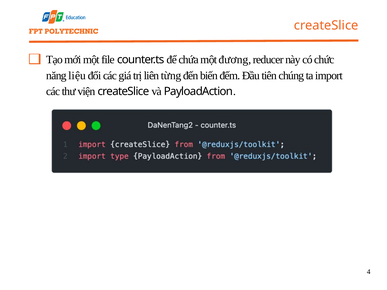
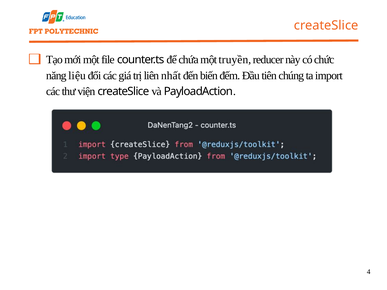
đương: đương -> truyền (235, 60)
từng: từng -> nhất (171, 76)
